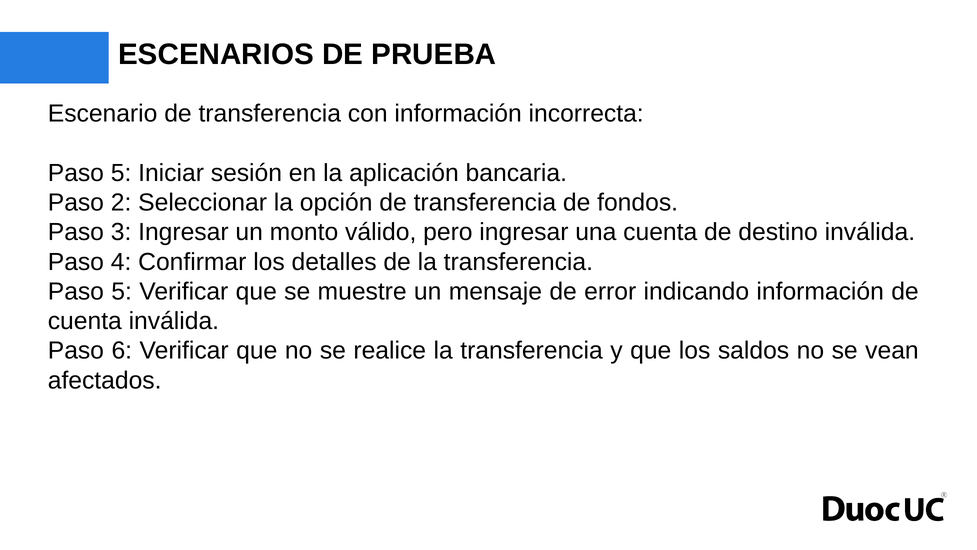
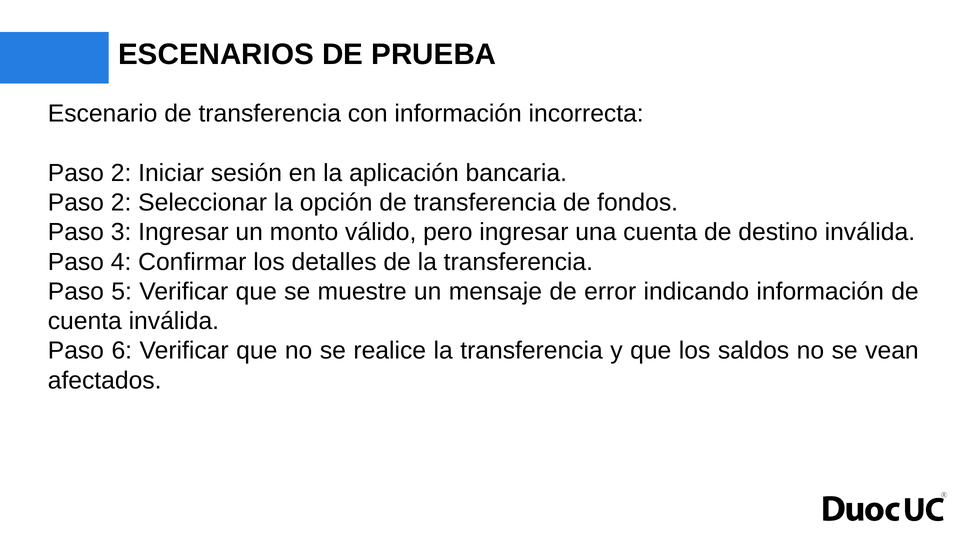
5: 5 -> 2 (121, 173)
